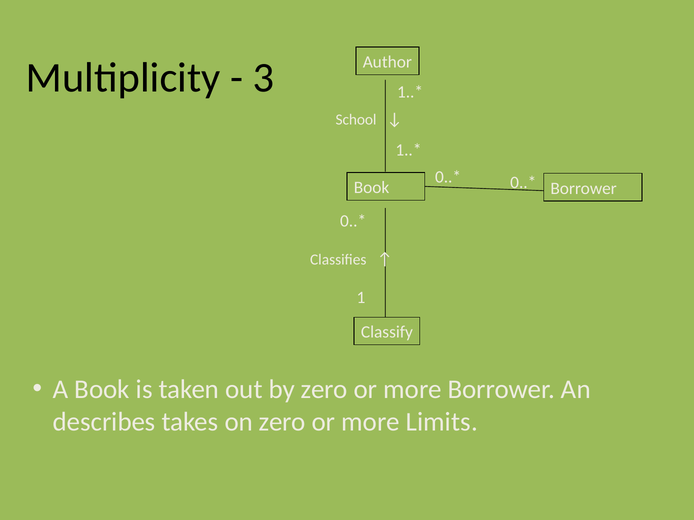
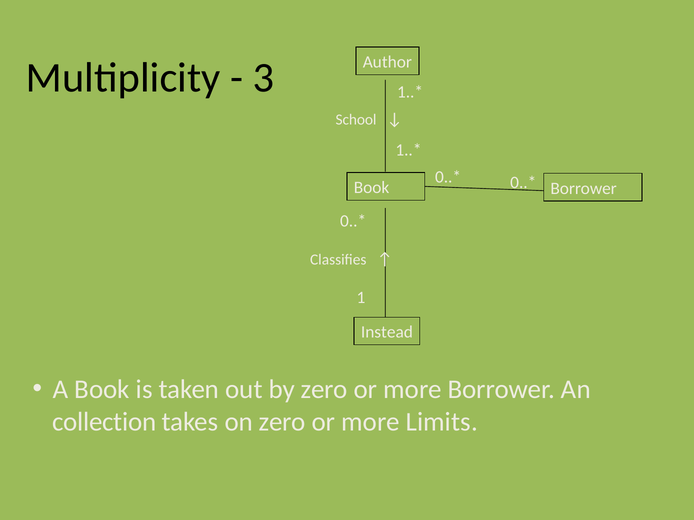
Classify: Classify -> Instead (387, 333)
describes: describes -> collection (104, 422)
